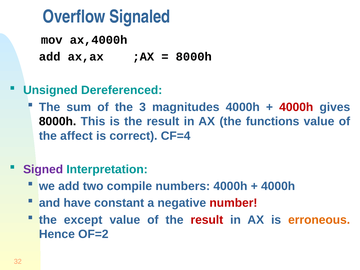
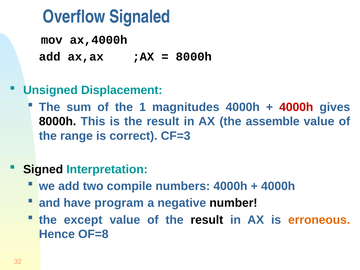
Dereferenced: Dereferenced -> Displacement (122, 90)
3: 3 -> 1 (143, 107)
functions: functions -> assemble (273, 121)
affect: affect -> range (77, 136)
CF=4: CF=4 -> CF=3 (176, 136)
Signed colour: purple -> black (43, 169)
constant: constant -> program (119, 203)
number colour: red -> black (233, 203)
result colour: red -> black (207, 220)
OF=2: OF=2 -> OF=8 (93, 234)
